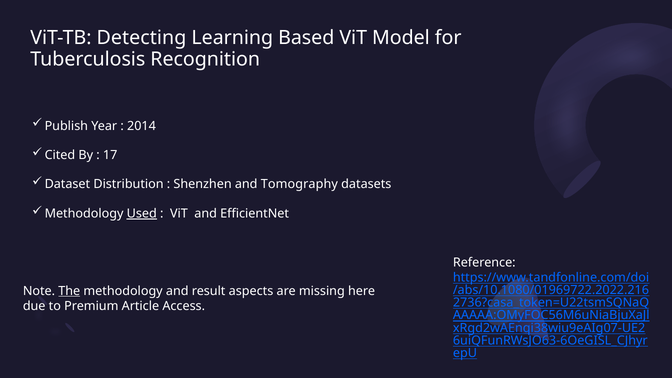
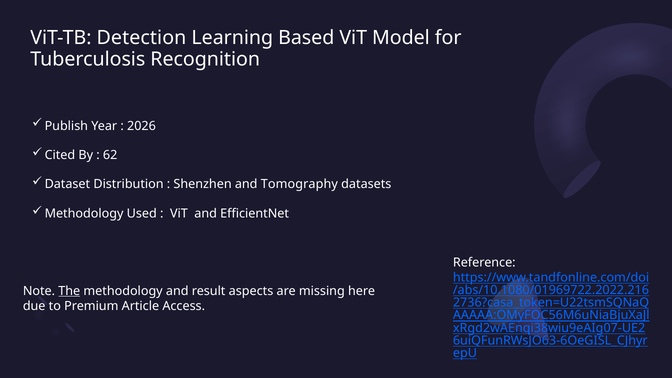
Detecting: Detecting -> Detection (141, 38)
2014: 2014 -> 2026 (141, 126)
17: 17 -> 62 (110, 155)
Used underline: present -> none (142, 214)
